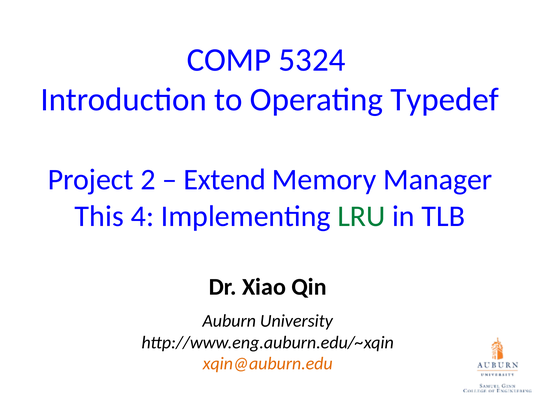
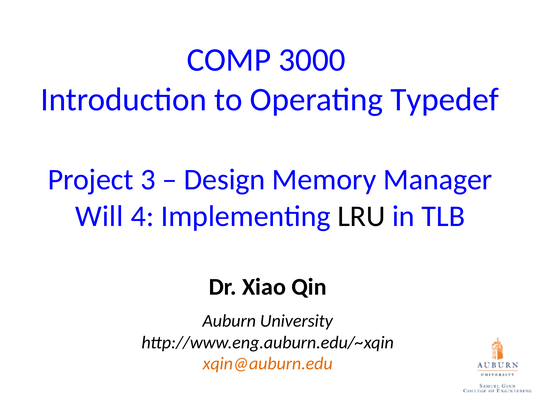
5324: 5324 -> 3000 (312, 60)
2: 2 -> 3 (148, 180)
Extend: Extend -> Design (225, 180)
This: This -> Will (99, 216)
LRU colour: green -> black (361, 216)
